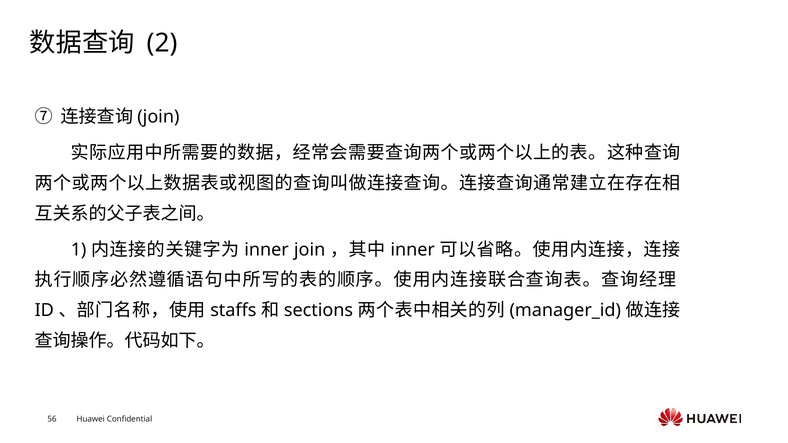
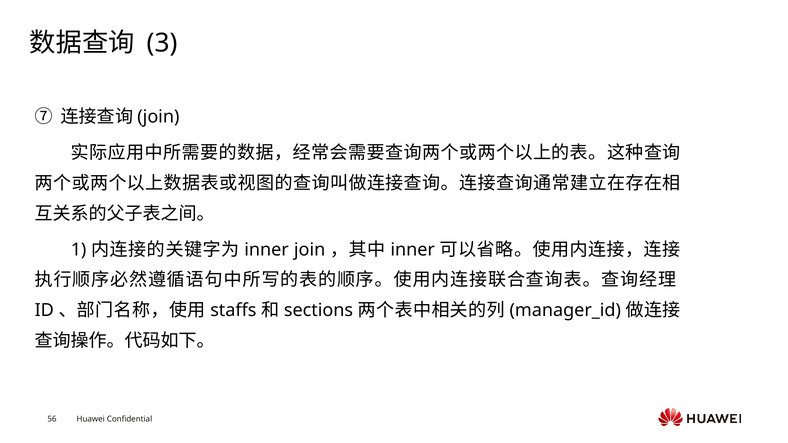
2: 2 -> 3 (162, 43)
